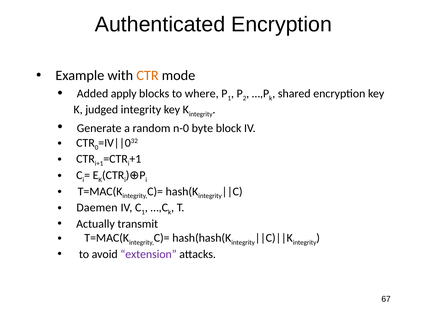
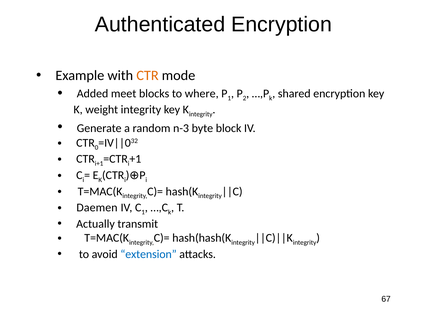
apply: apply -> meet (124, 94)
judged: judged -> weight (102, 110)
n-0: n-0 -> n-3 (181, 128)
extension colour: purple -> blue (149, 254)
